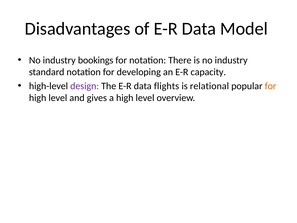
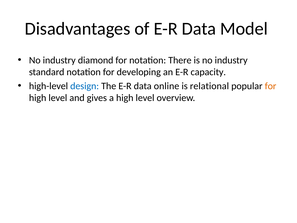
bookings: bookings -> diamond (96, 60)
design colour: purple -> blue (85, 86)
flights: flights -> online (167, 86)
